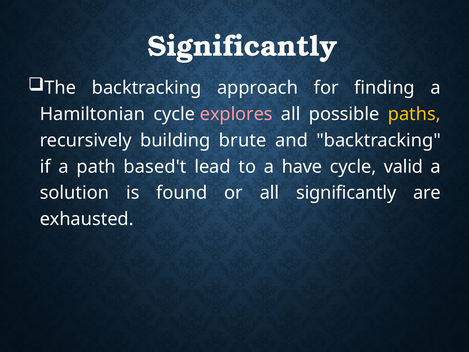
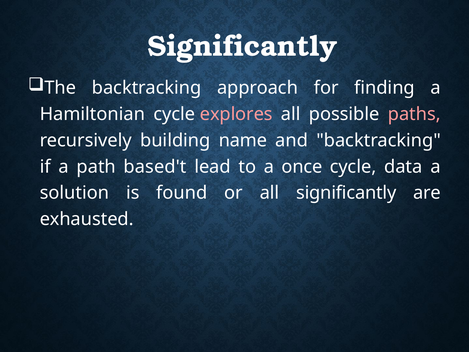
paths colour: yellow -> pink (414, 114)
brute: brute -> name (243, 140)
have: have -> once (302, 167)
valid: valid -> data (403, 167)
